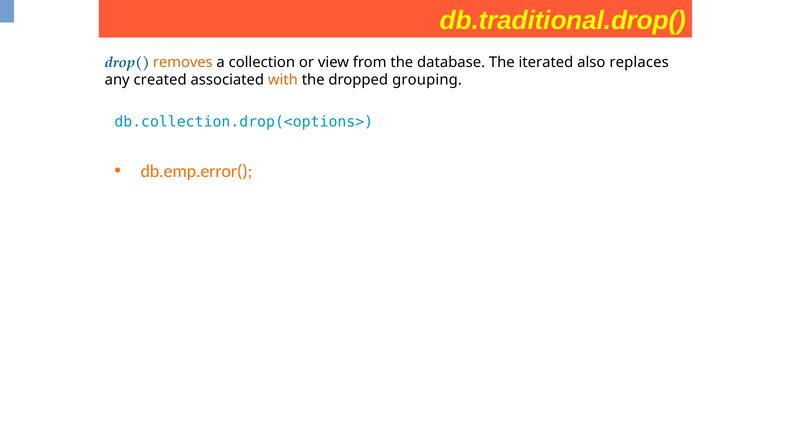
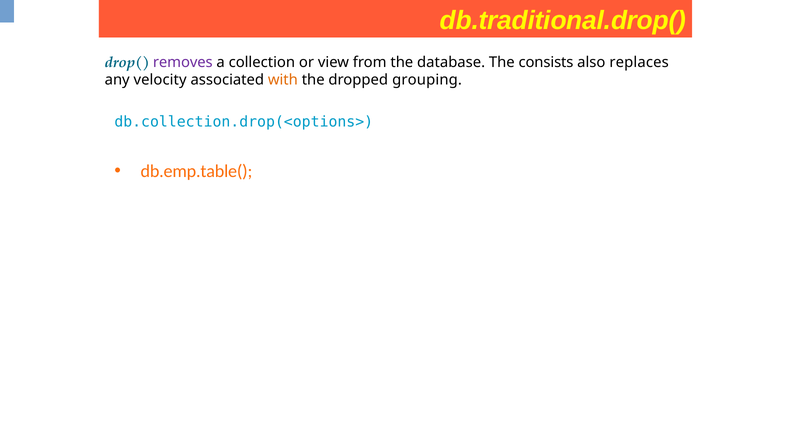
removes colour: orange -> purple (183, 62)
iterated: iterated -> consists (546, 62)
created: created -> velocity (160, 80)
db.emp.error(: db.emp.error( -> db.emp.table( (196, 171)
